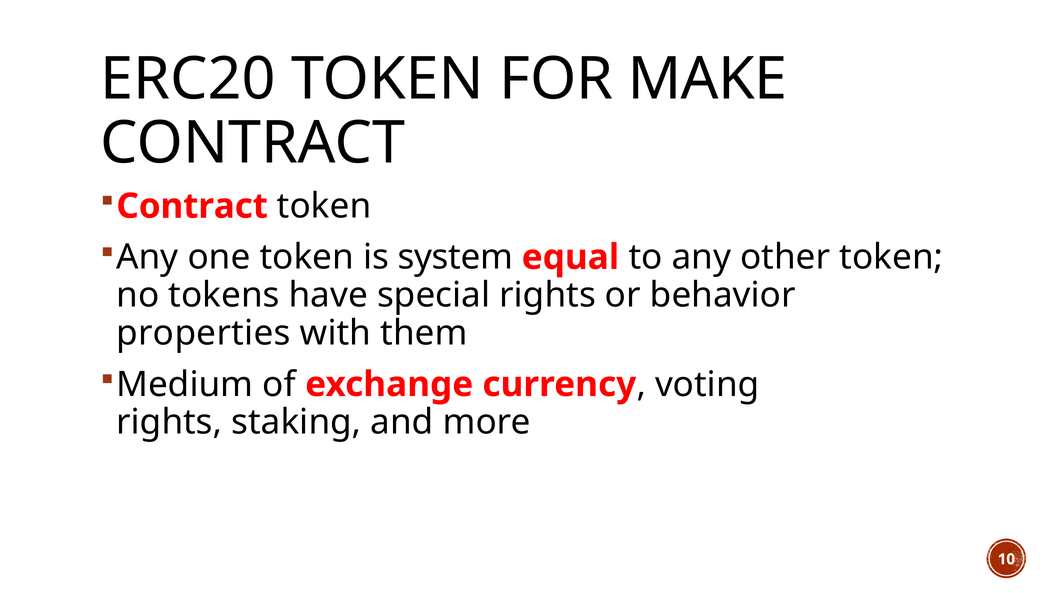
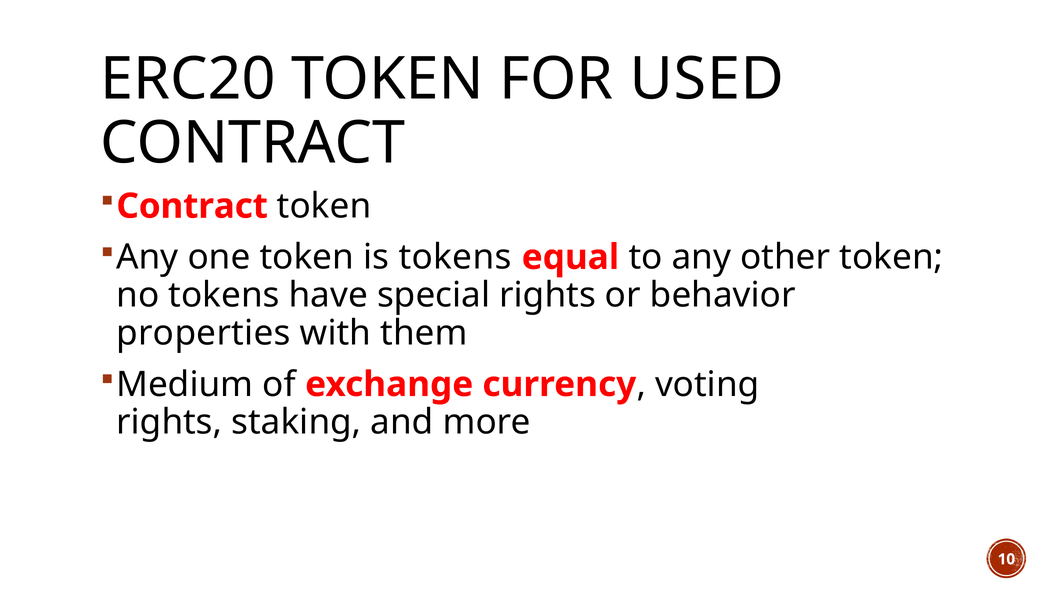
MAKE: MAKE -> USED (707, 79)
is system: system -> tokens (455, 258)
